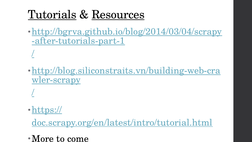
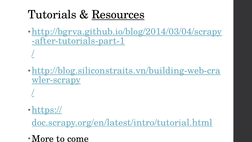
Tutorials underline: present -> none (52, 15)
